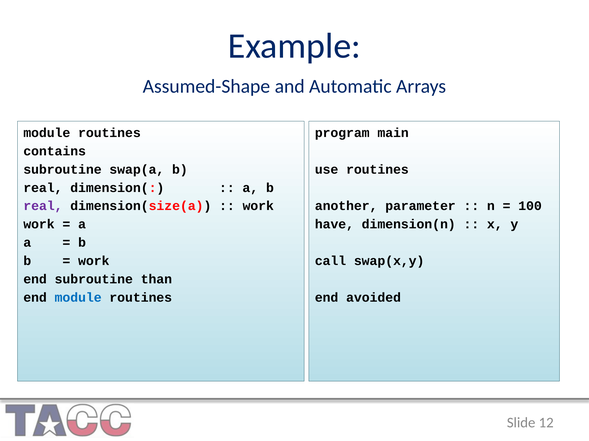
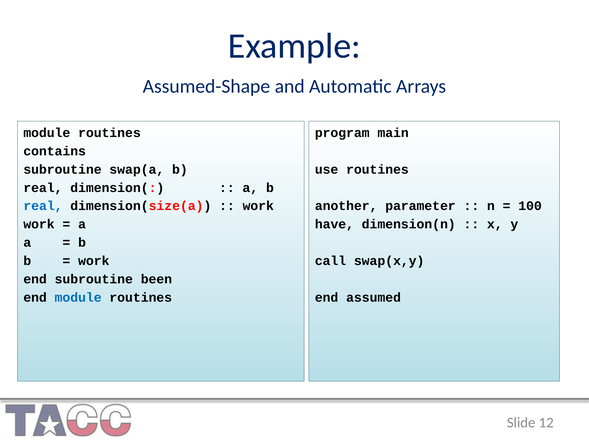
real colour: purple -> blue (43, 206)
than: than -> been (156, 280)
avoided: avoided -> assumed (374, 298)
